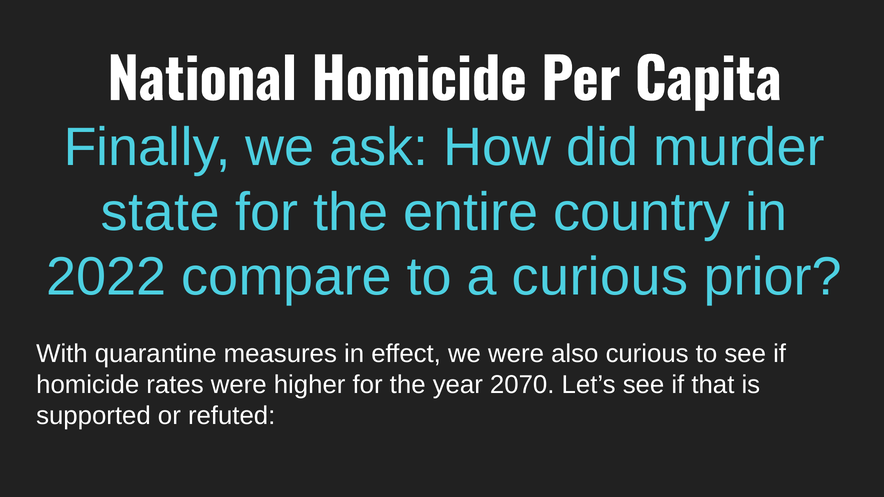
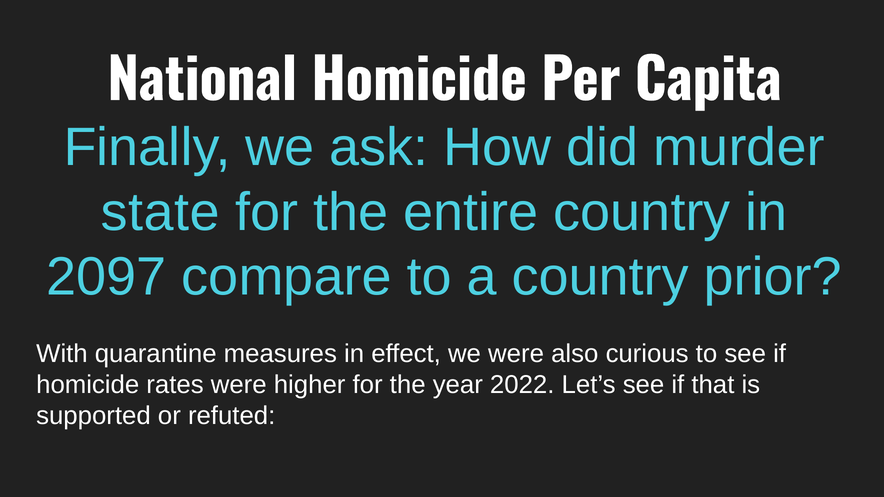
2022: 2022 -> 2097 (106, 277)
a curious: curious -> country (600, 277)
2070: 2070 -> 2022 (522, 385)
